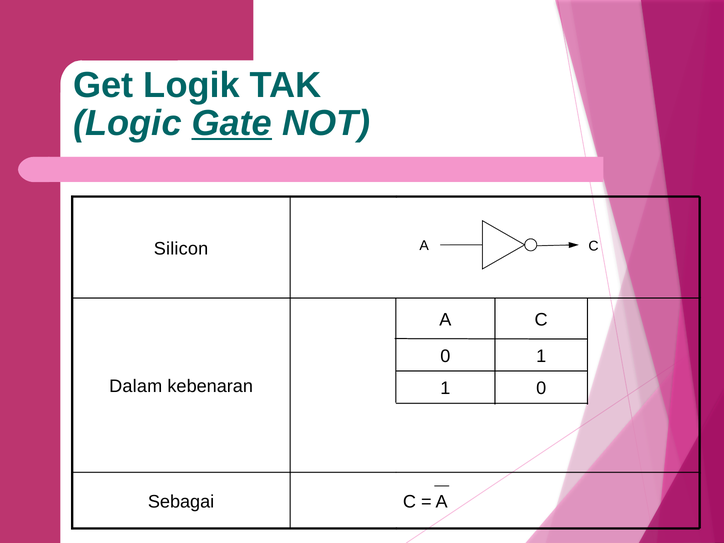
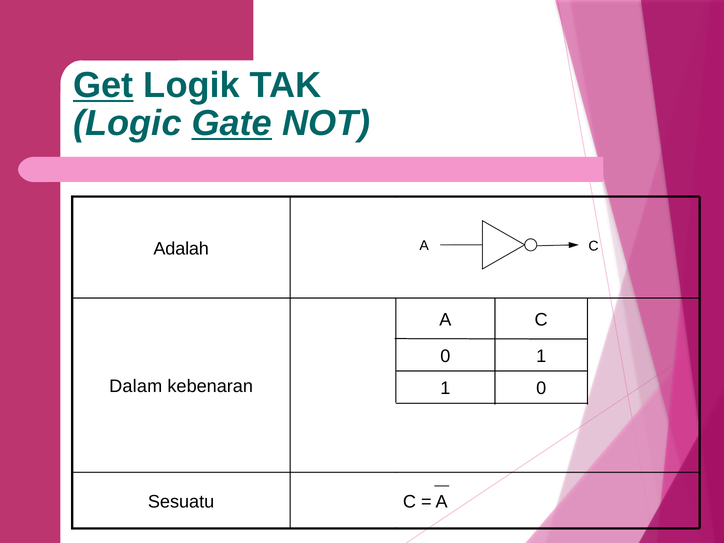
Get underline: none -> present (103, 85)
Silicon: Silicon -> Adalah (181, 249)
Sebagai: Sebagai -> Sesuatu (181, 502)
